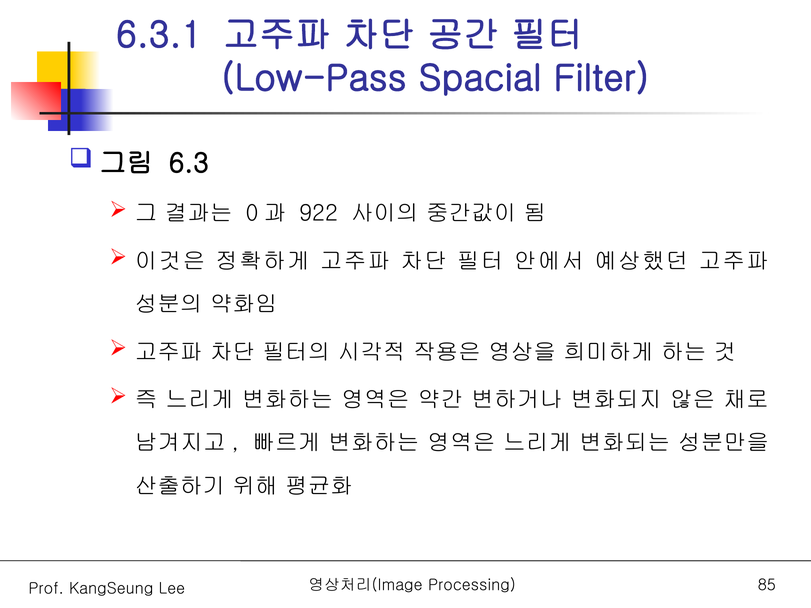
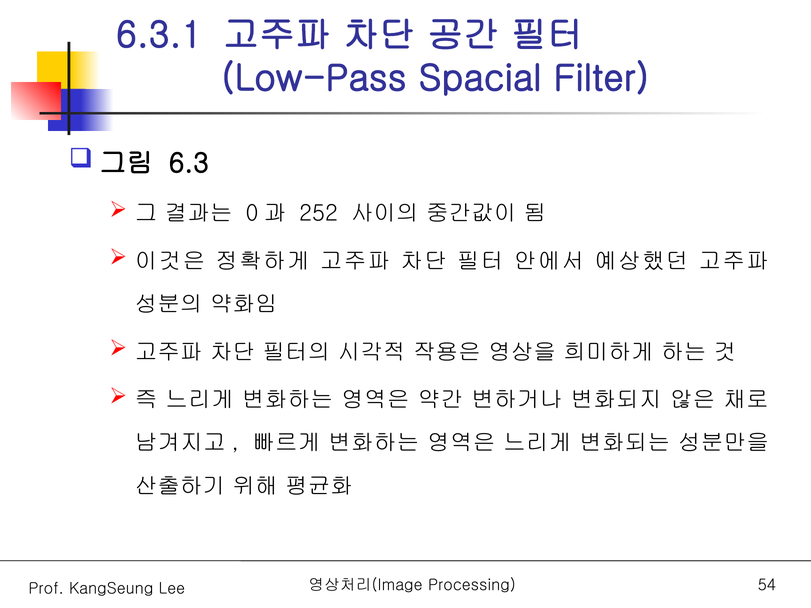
922: 922 -> 252 (319, 213)
85: 85 -> 54 (767, 586)
